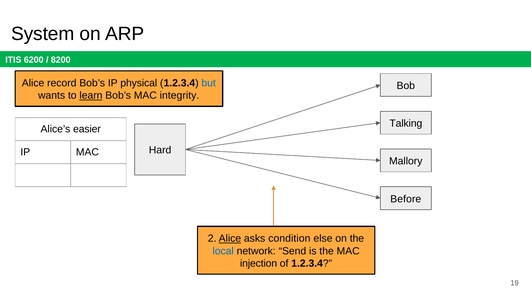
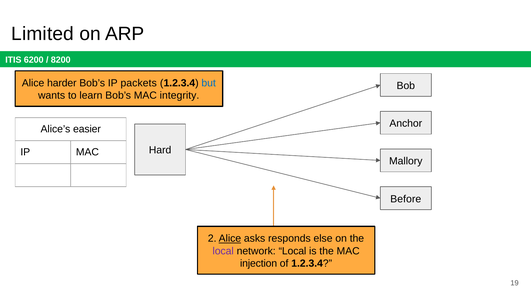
System: System -> Limited (43, 34)
record: record -> harder (62, 83)
physical: physical -> packets (139, 83)
learn underline: present -> none (91, 95)
Talking: Talking -> Anchor (406, 123)
condition: condition -> responds (289, 238)
local colour: blue -> purple (223, 251)
network Send: Send -> Local (292, 251)
